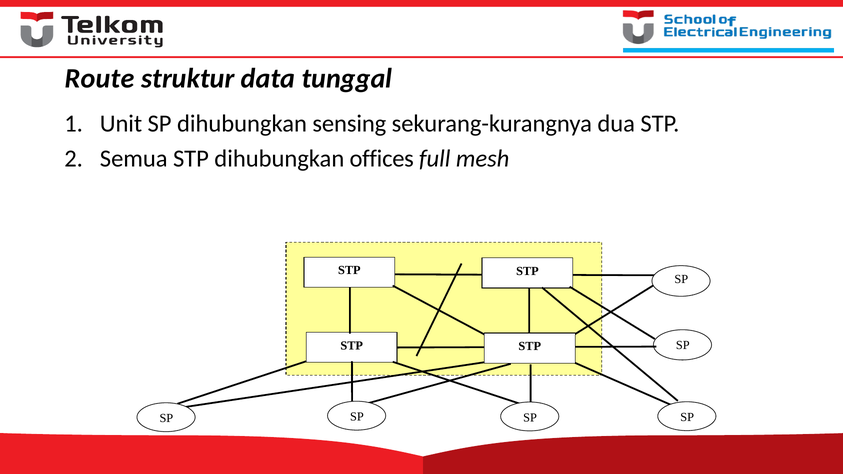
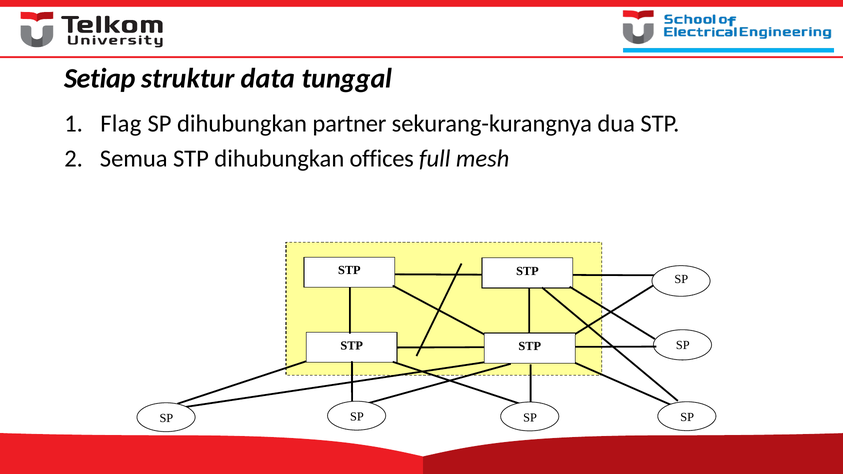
Route: Route -> Setiap (100, 78)
Unit: Unit -> Flag (121, 124)
sensing: sensing -> partner (349, 124)
